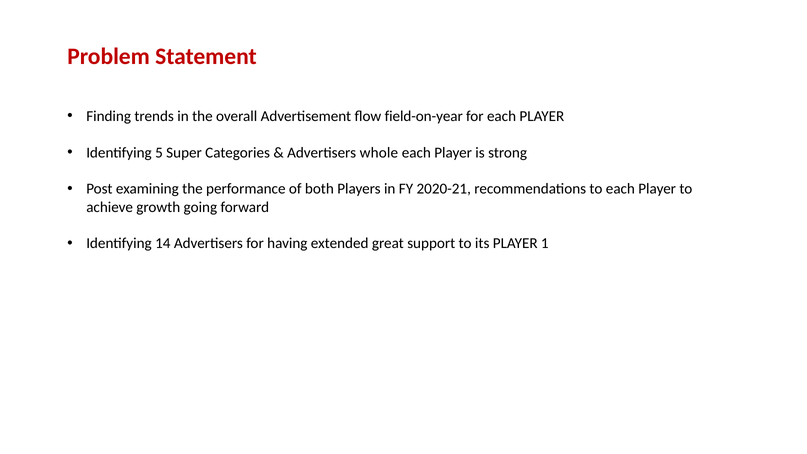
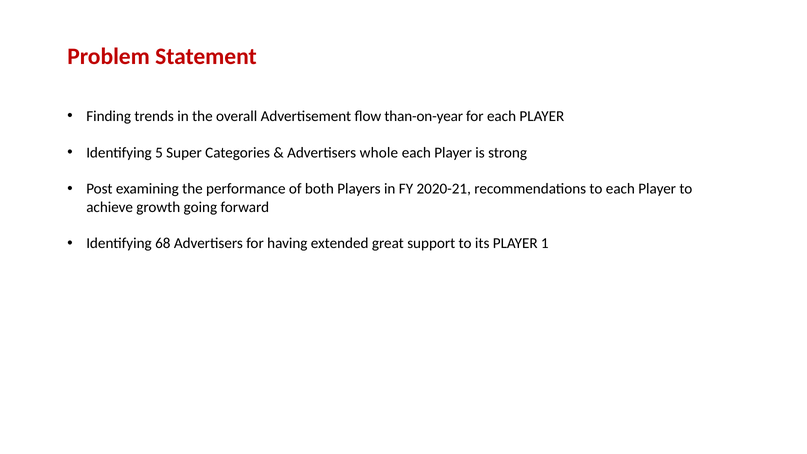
field-on-year: field-on-year -> than-on-year (424, 116)
14: 14 -> 68 (163, 243)
